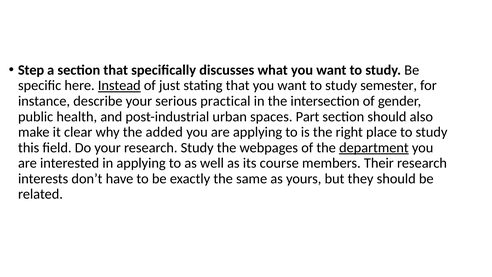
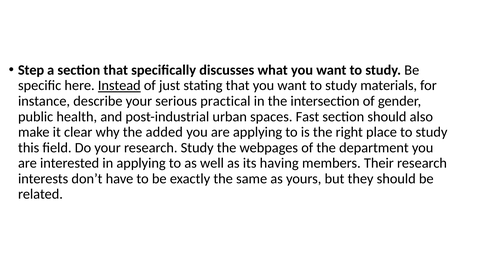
semester: semester -> materials (389, 85)
Part: Part -> Fast (307, 116)
department underline: present -> none (374, 147)
course: course -> having (279, 163)
